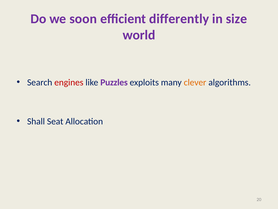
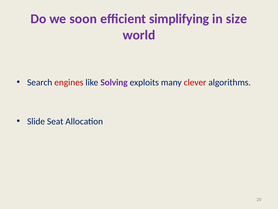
differently: differently -> simplifying (179, 19)
Puzzles: Puzzles -> Solving (114, 82)
clever colour: orange -> red (195, 82)
Shall: Shall -> Slide (36, 121)
